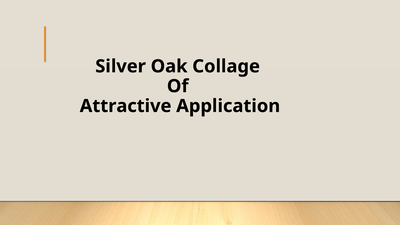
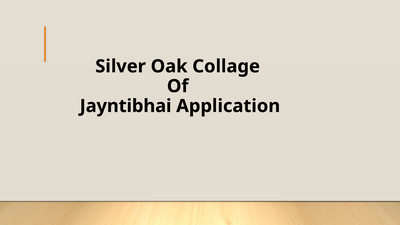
Attractive: Attractive -> Jayntibhai (126, 106)
